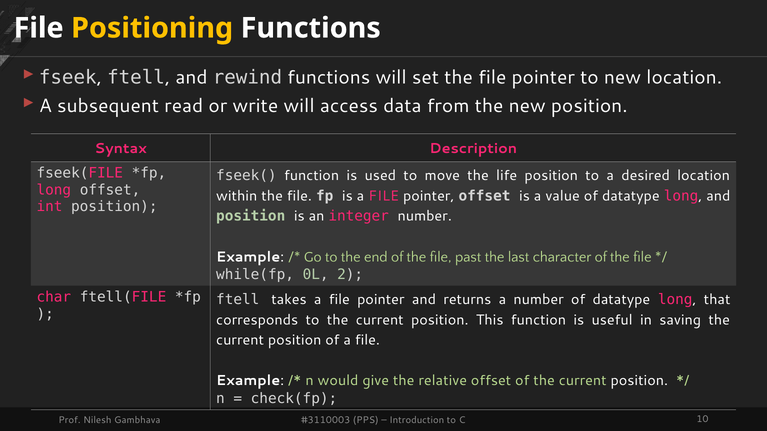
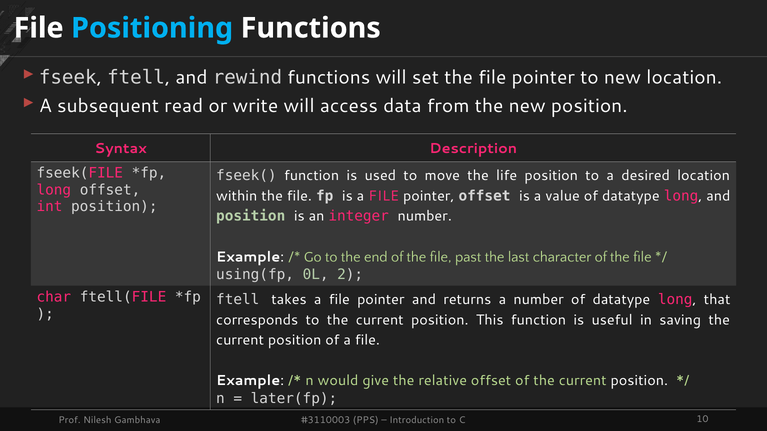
Positioning colour: yellow -> light blue (152, 28)
while(fp: while(fp -> using(fp (255, 275)
check(fp: check(fp -> later(fp (294, 399)
